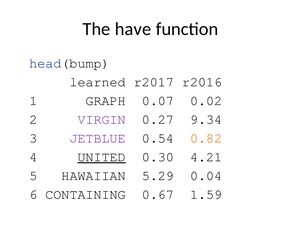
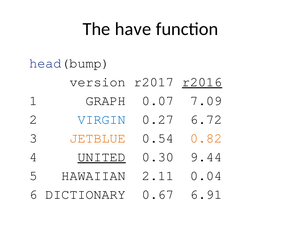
learned: learned -> version (98, 82)
r2016 underline: none -> present (202, 82)
0.02: 0.02 -> 7.09 (206, 101)
VIRGIN colour: purple -> blue (102, 119)
9.34: 9.34 -> 6.72 (206, 119)
JETBLUE colour: purple -> orange (98, 138)
4.21: 4.21 -> 9.44 (206, 157)
5.29: 5.29 -> 2.11 (158, 176)
CONTAINING: CONTAINING -> DICTIONARY (86, 194)
1.59: 1.59 -> 6.91 (206, 194)
